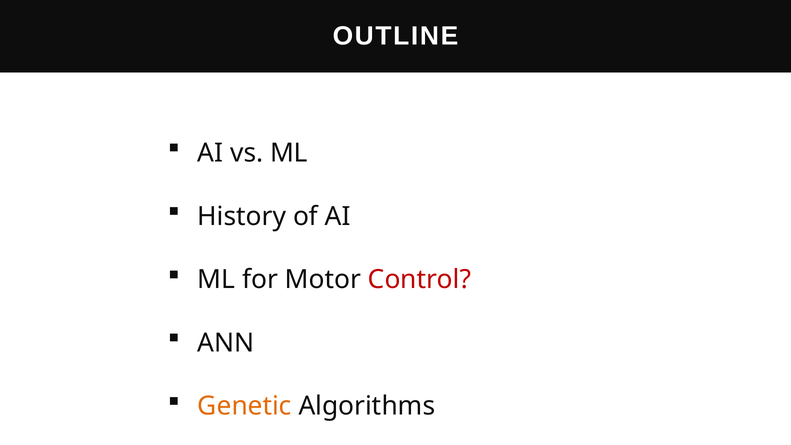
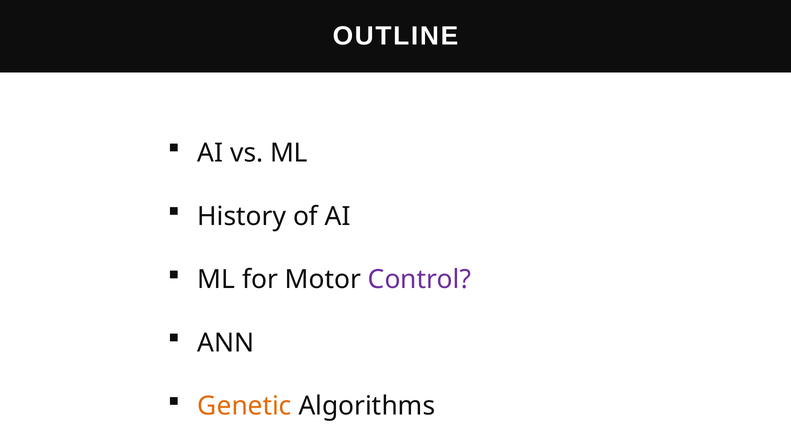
Control colour: red -> purple (419, 280)
